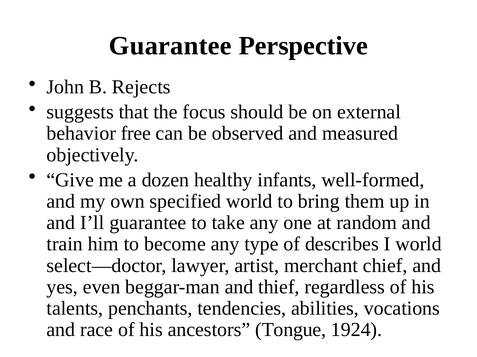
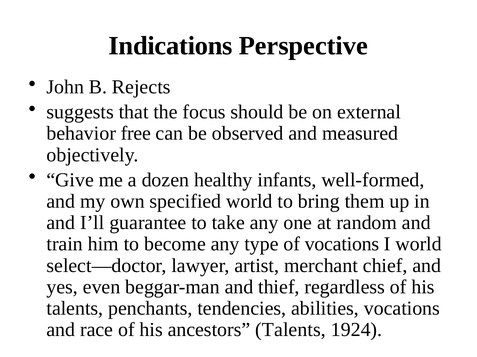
Guarantee: Guarantee -> Indications (171, 46)
of describes: describes -> vocations (342, 245)
ancestors Tongue: Tongue -> Talents (291, 330)
